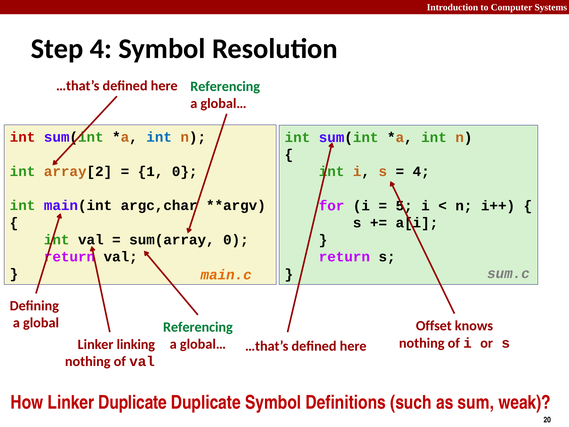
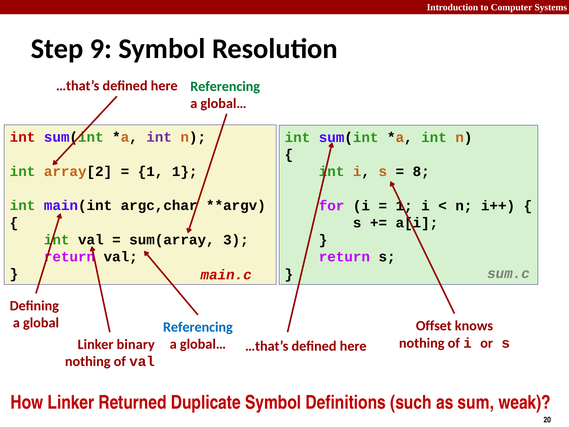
Step 4: 4 -> 9 (101, 49)
int colour: blue -> purple (159, 137)
1 0: 0 -> 1 (185, 171)
4: 4 -> 8 (421, 171)
5: 5 -> 1 (404, 206)
sum(array 0: 0 -> 3 (236, 240)
main.c colour: orange -> red (226, 274)
Referencing colour: green -> blue (198, 327)
linking: linking -> binary (136, 344)
Linker Duplicate: Duplicate -> Returned (133, 402)
